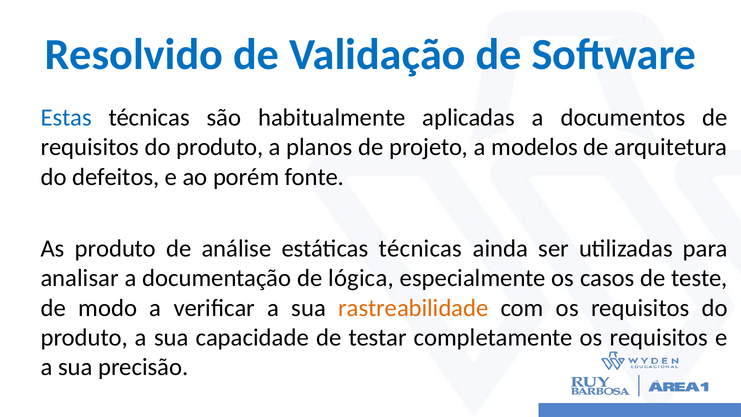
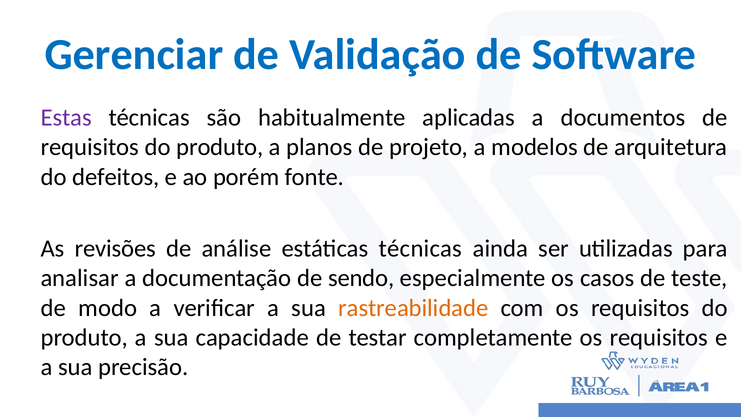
Resolvido: Resolvido -> Gerenciar (134, 55)
Estas colour: blue -> purple (66, 118)
As produto: produto -> revisões (115, 248)
lógica: lógica -> sendo (361, 278)
